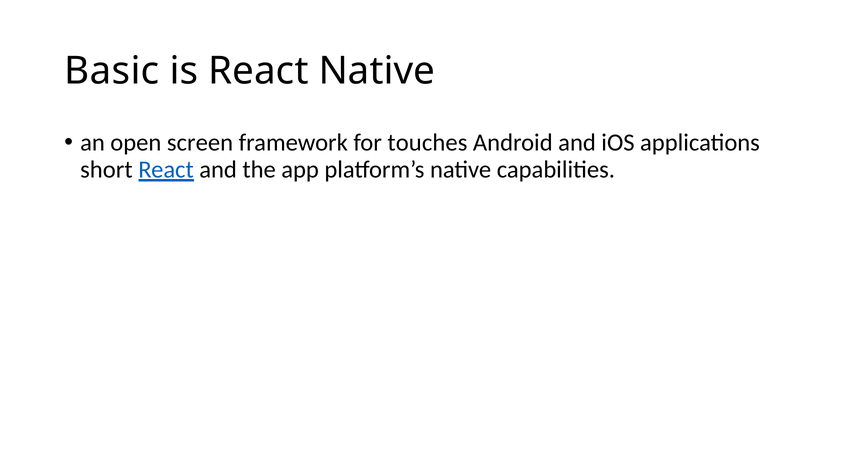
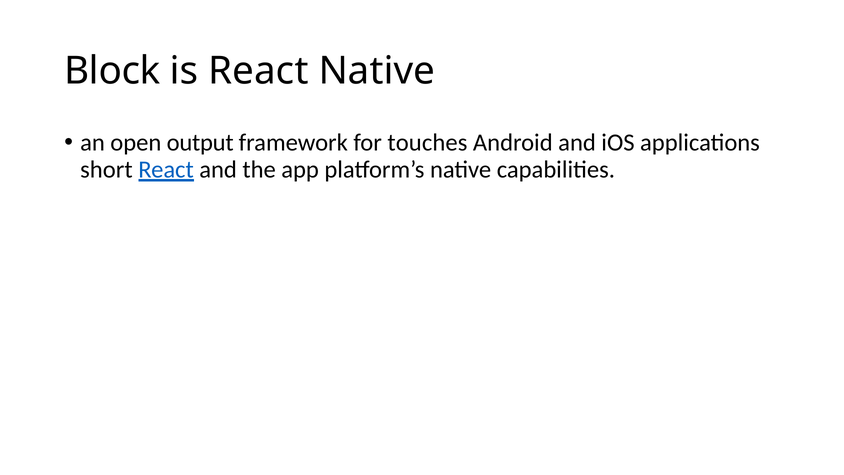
Basic: Basic -> Block (112, 71)
screen: screen -> output (200, 143)
